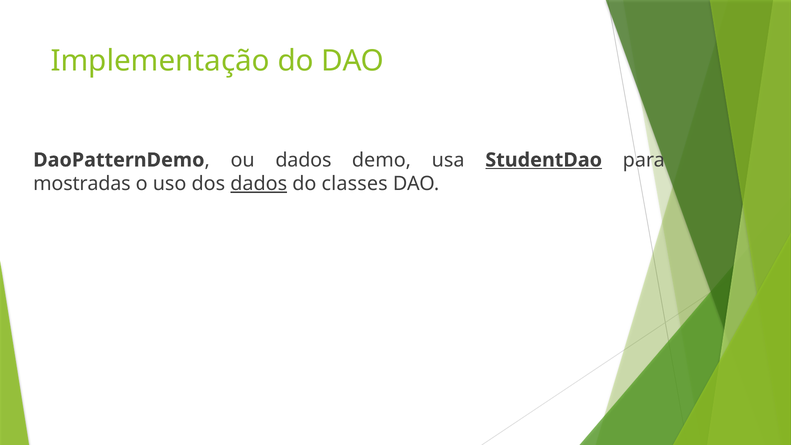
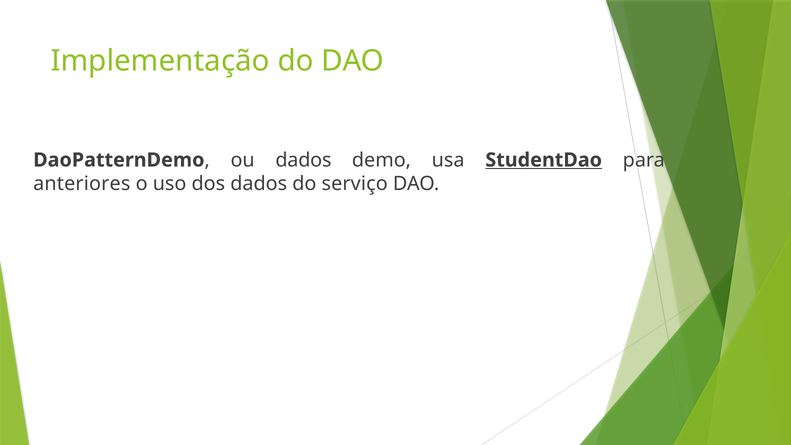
mostradas: mostradas -> anteriores (82, 184)
dados underline: present -> none (259, 184)
classes: classes -> serviço (355, 184)
